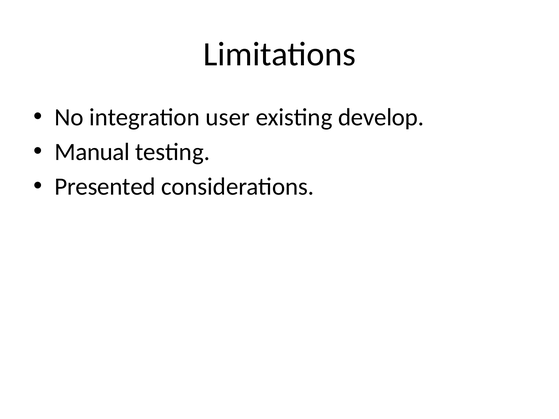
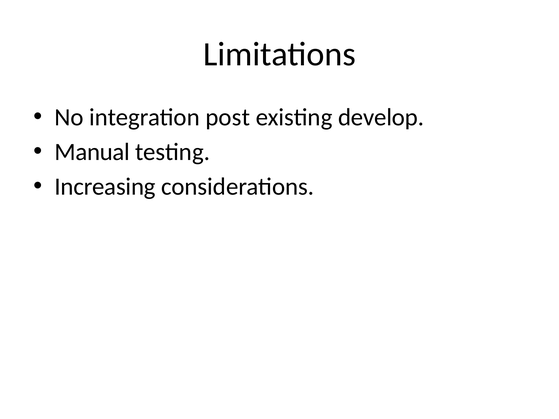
user: user -> post (228, 117)
Presented: Presented -> Increasing (105, 187)
